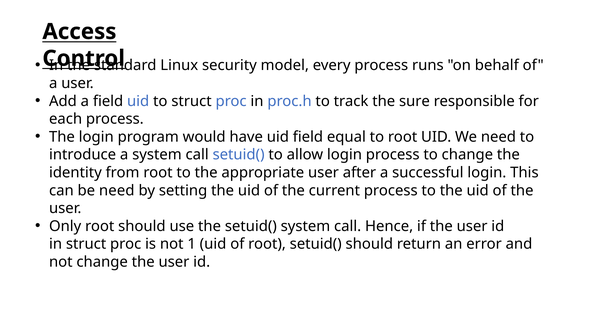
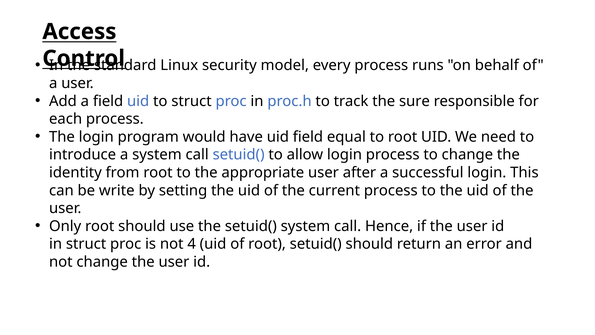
be need: need -> write (117, 190)
1: 1 -> 4 (192, 244)
